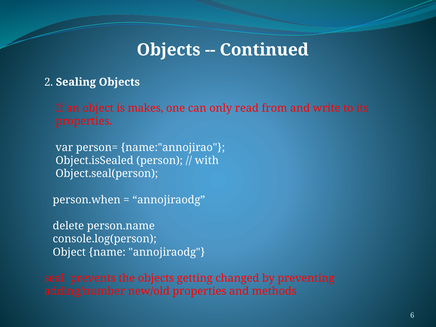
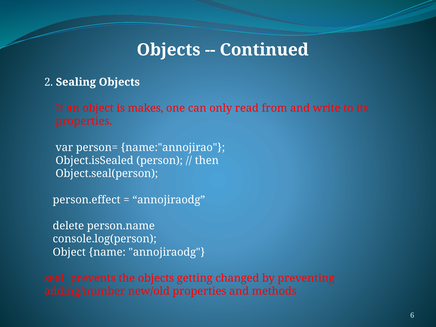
with: with -> then (207, 161)
person.when: person.when -> person.effect (87, 200)
